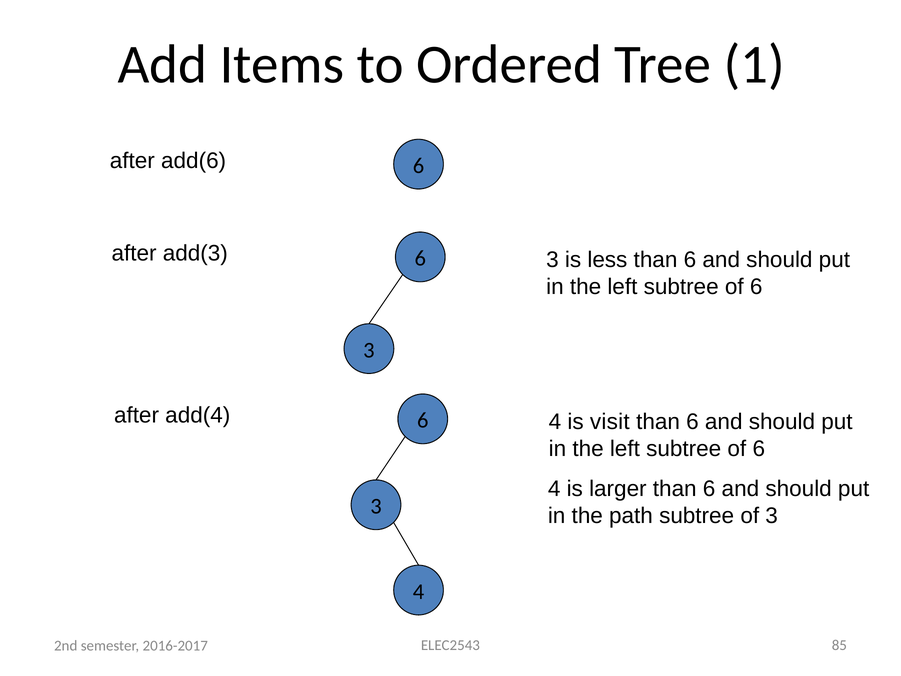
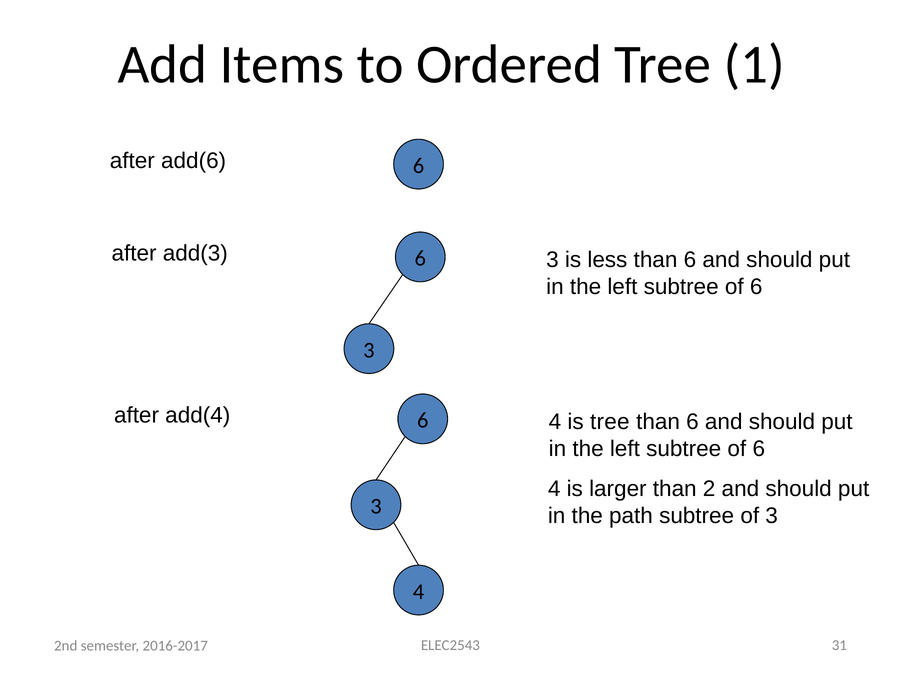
is visit: visit -> tree (610, 422)
larger than 6: 6 -> 2 (709, 489)
85: 85 -> 31 (839, 645)
